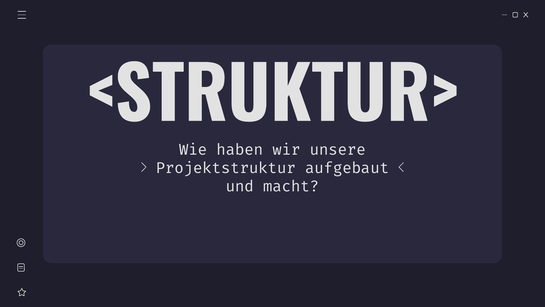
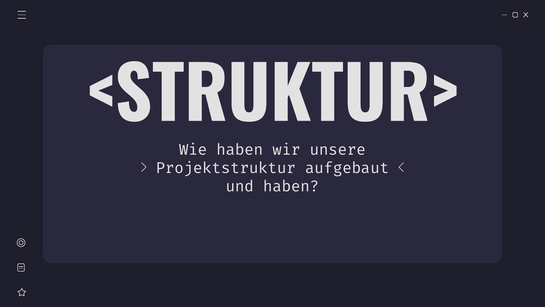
und macht: macht -> haben (291, 186)
